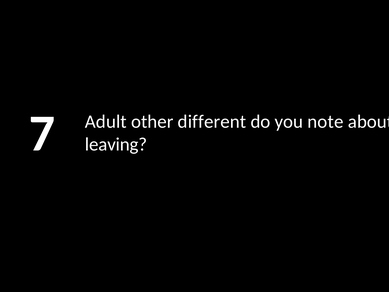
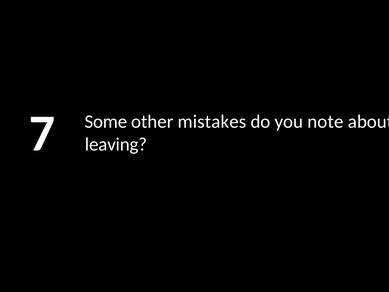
Adult: Adult -> Some (106, 122)
different: different -> mistakes (212, 122)
